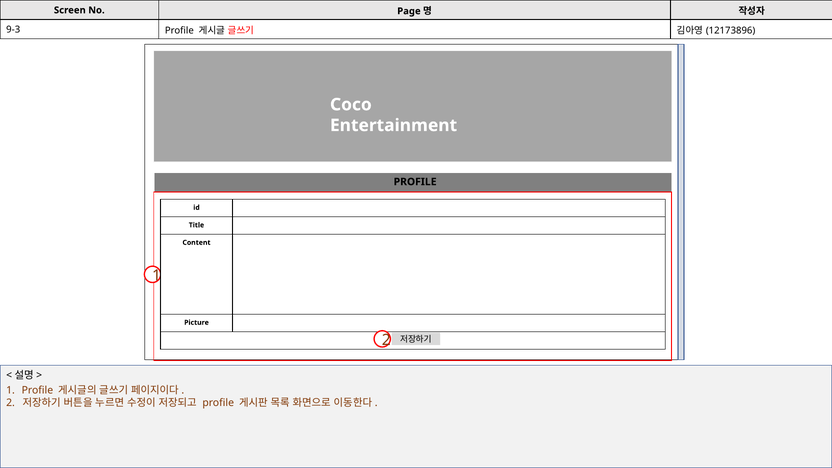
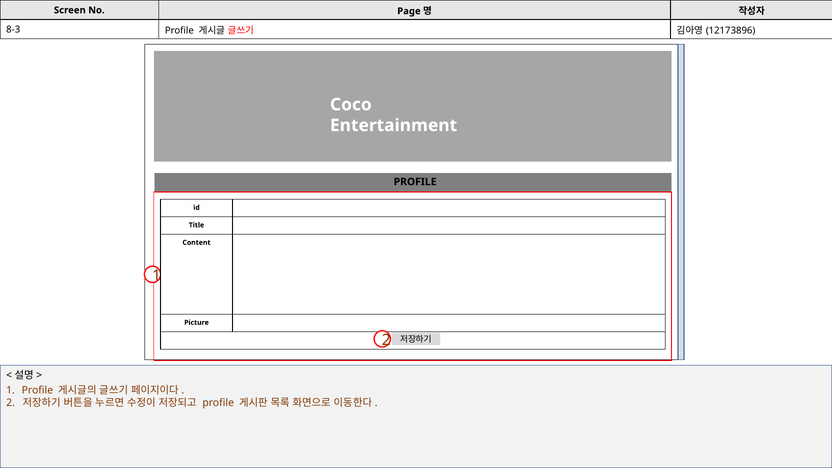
9-3: 9-3 -> 8-3 (13, 30)
